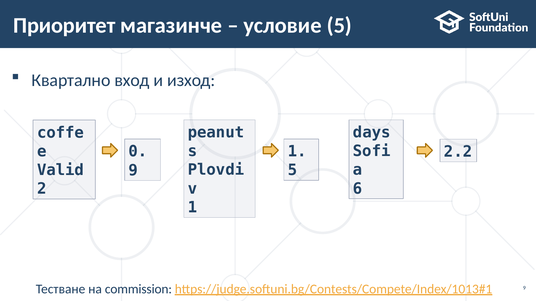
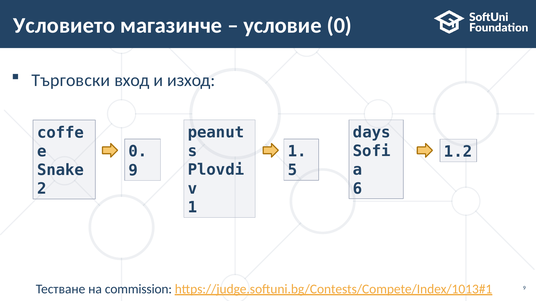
Приоритет: Приоритет -> Условието (64, 25)
условие 5: 5 -> 0 (339, 25)
Квартално: Квартално -> Търговски (71, 80)
2.2: 2.2 -> 1.2 (458, 152)
Valid: Valid -> Snake (61, 170)
